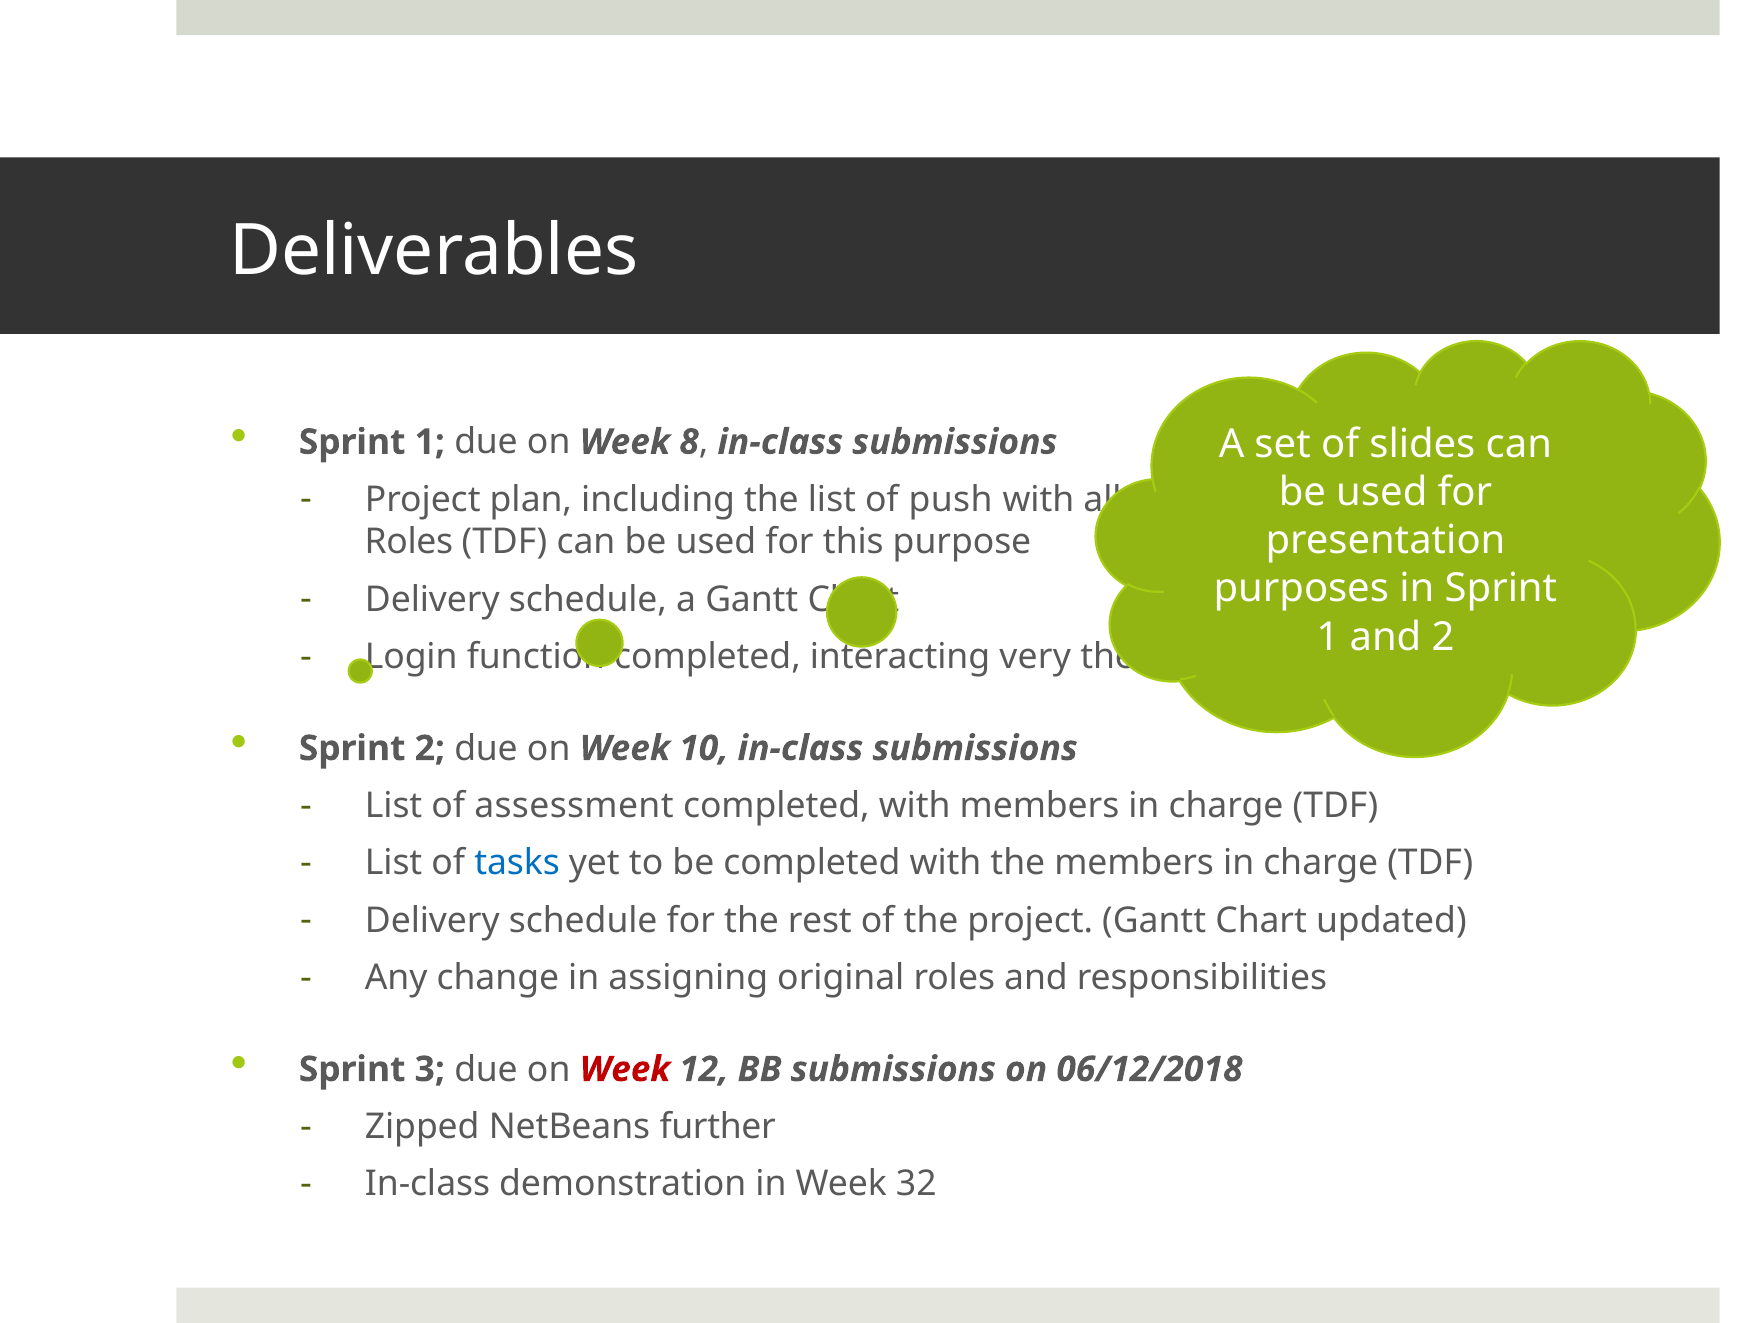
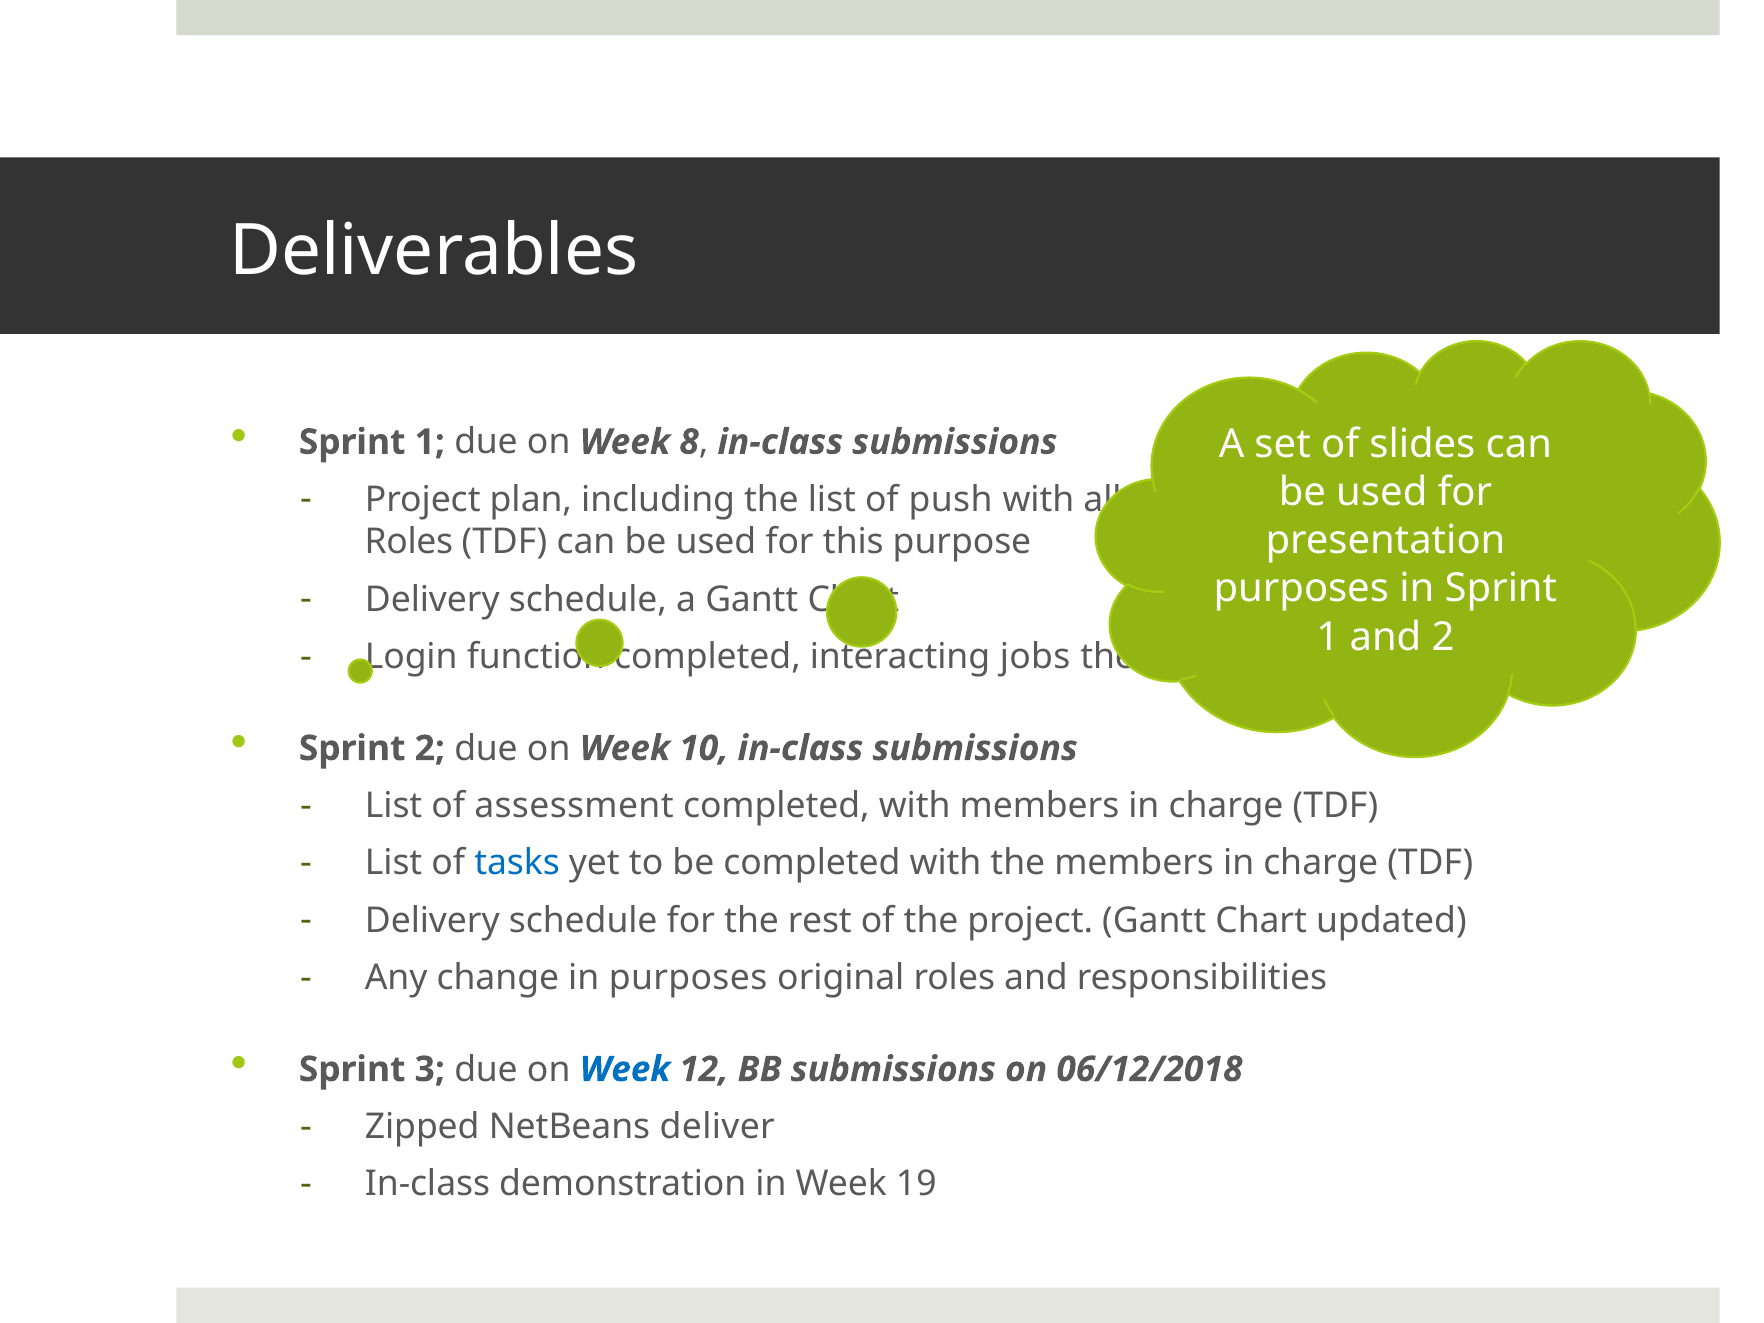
very: very -> jobs (1035, 657)
in assigning: assigning -> purposes (688, 978)
Week colour: red -> blue (625, 1069)
further: further -> deliver (717, 1127)
32: 32 -> 19 (916, 1184)
